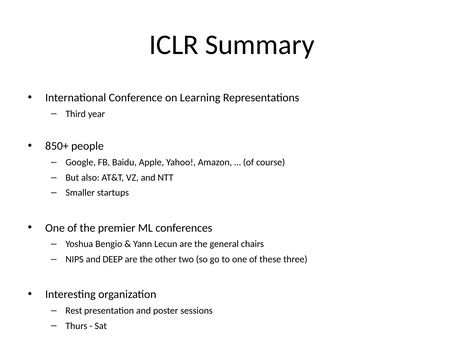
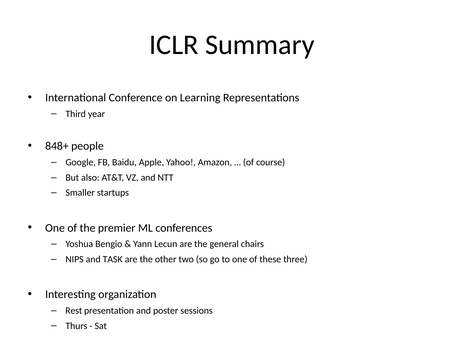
850+: 850+ -> 848+ (57, 146)
DEEP: DEEP -> TASK (113, 259)
